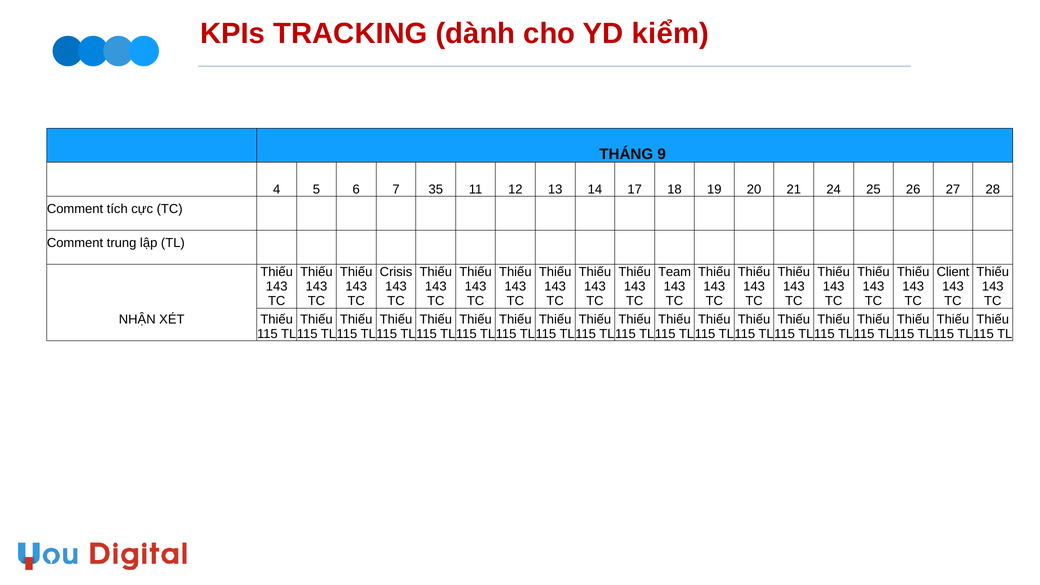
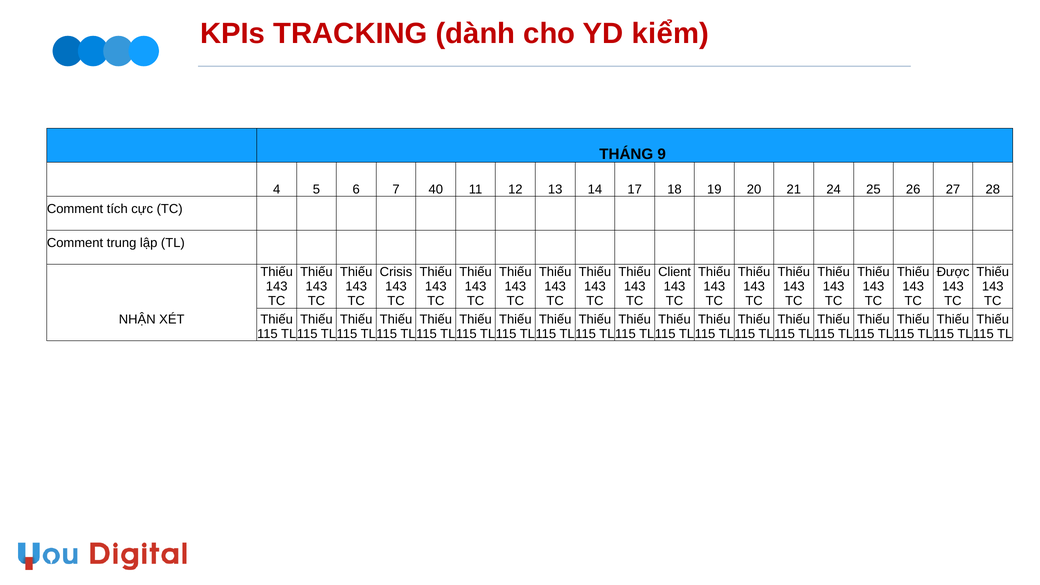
35: 35 -> 40 (436, 189)
Team: Team -> Client (675, 272)
Client: Client -> Được (953, 272)
